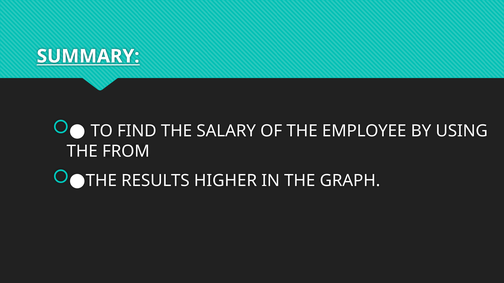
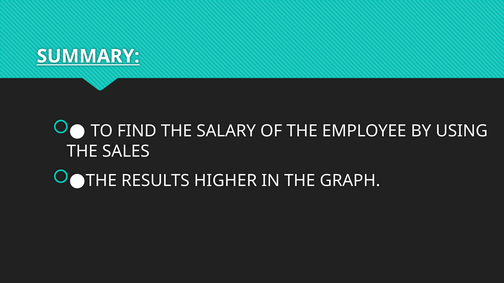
FROM: FROM -> SALES (126, 152)
